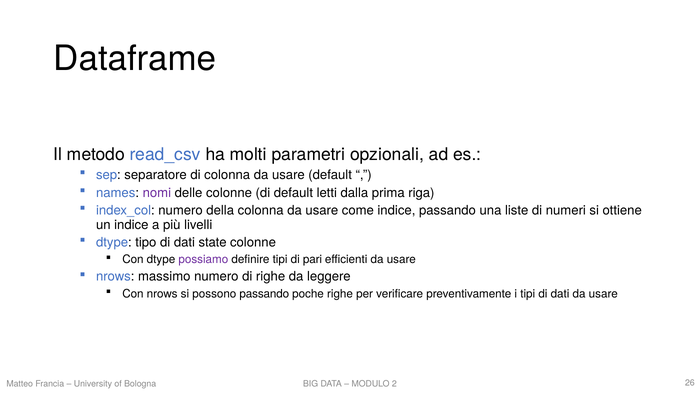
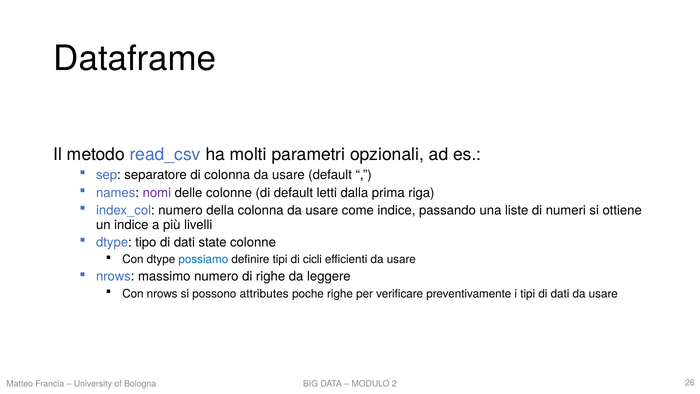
possiamo colour: purple -> blue (203, 259)
pari: pari -> cicli (312, 259)
possono passando: passando -> attributes (264, 293)
